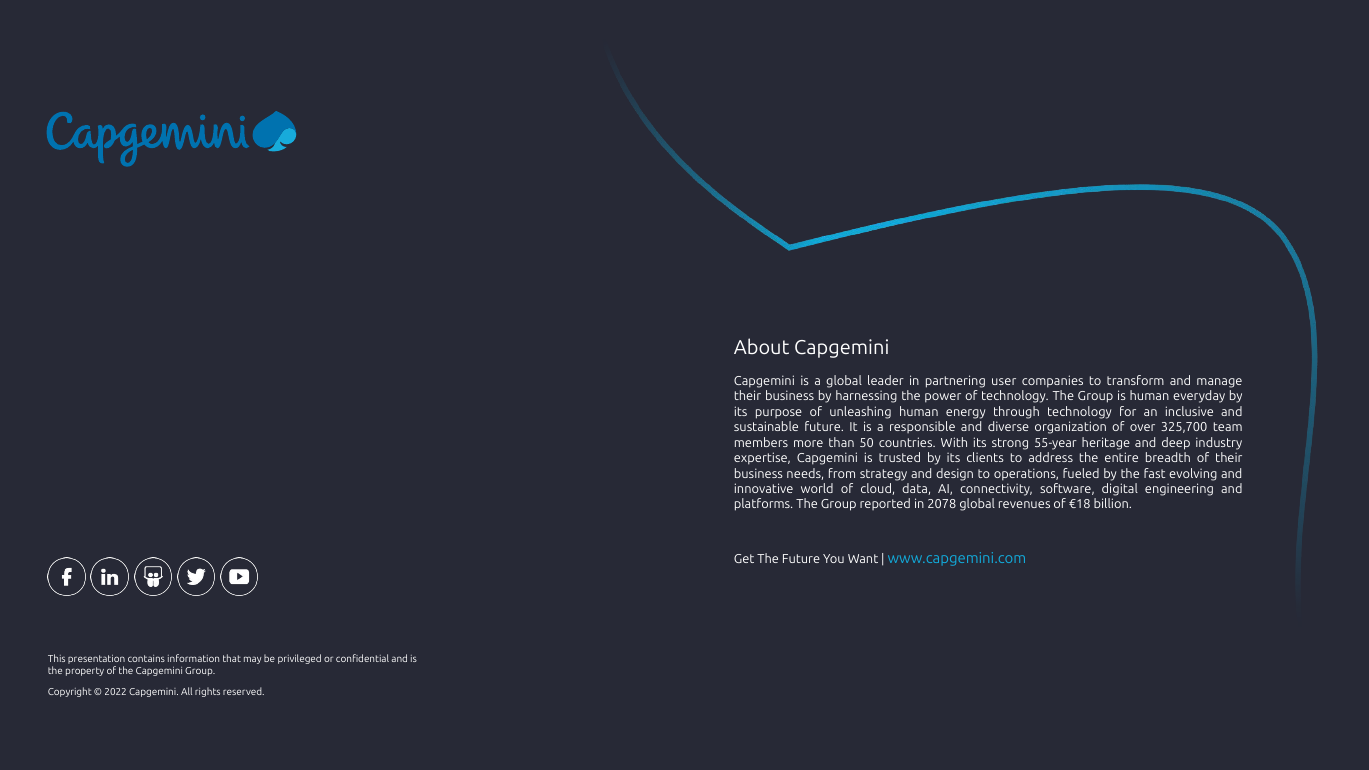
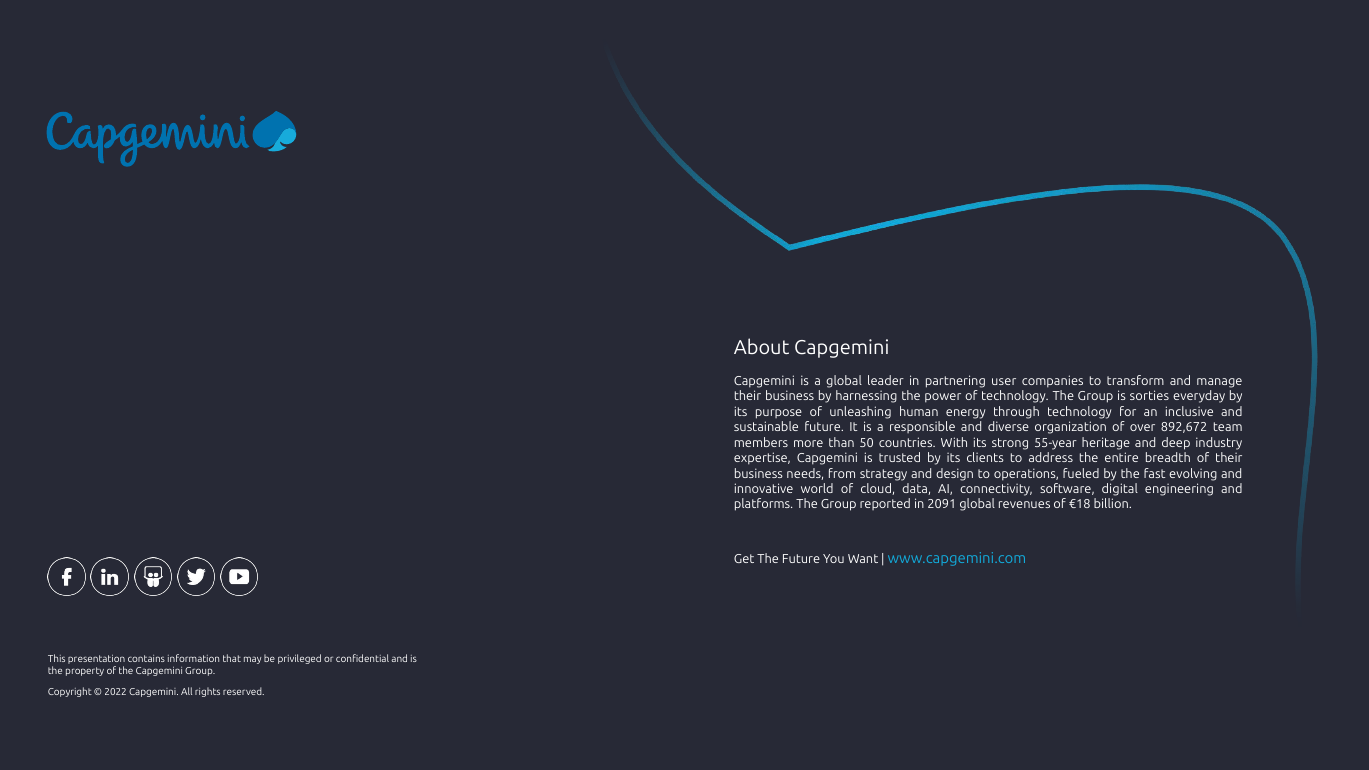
is human: human -> sorties (1149, 397)
325,700: 325,700 -> 892,672 (1184, 428)
2078: 2078 -> 2091 (942, 505)
